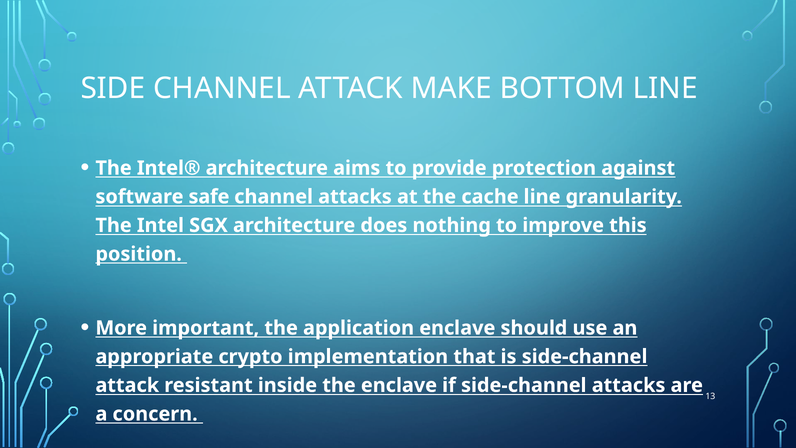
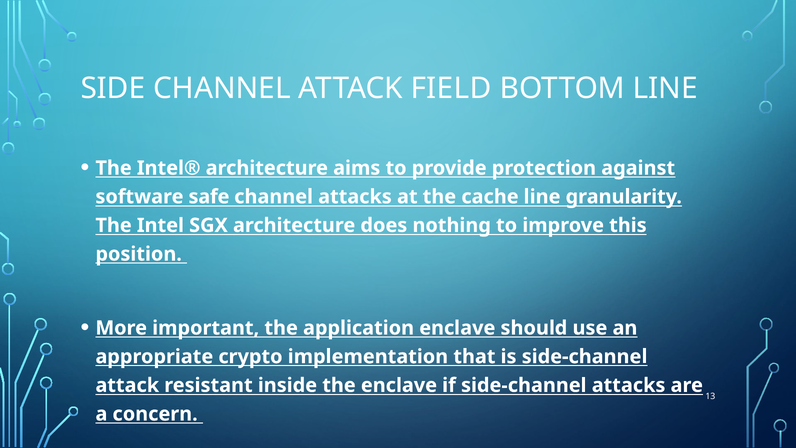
MAKE: MAKE -> FIELD (451, 88)
